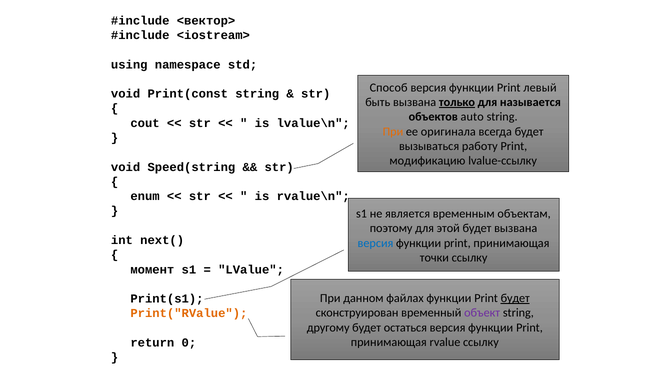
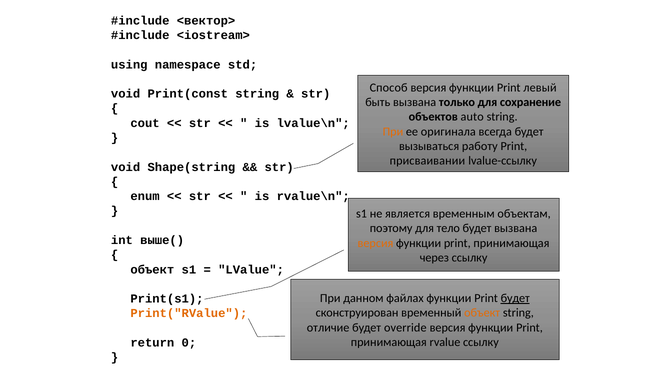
только underline: present -> none (457, 102)
называется: называется -> сохранение (530, 102)
модификацию: модификацию -> присваивании (427, 161)
Speed(string: Speed(string -> Shape(string (191, 167)
этой: этой -> тело (448, 228)
next(: next( -> выше( (162, 240)
версия colour: blue -> orange (375, 243)
точки: точки -> через (434, 257)
момент: момент -> объект (152, 269)
объект colour: purple -> orange (482, 313)
другому: другому -> отличие (328, 327)
остаться: остаться -> override (405, 327)
